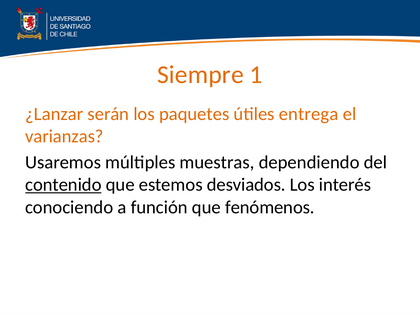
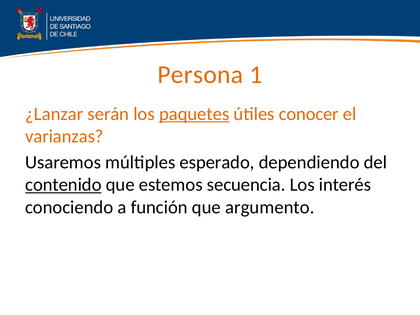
Siempre: Siempre -> Persona (200, 75)
paquetes underline: none -> present (194, 114)
entrega: entrega -> conocer (309, 114)
muestras: muestras -> esperado (217, 162)
desviados: desviados -> secuencia (246, 185)
fenómenos: fenómenos -> argumento (270, 207)
